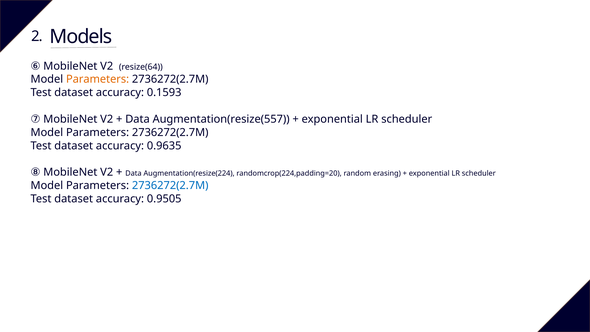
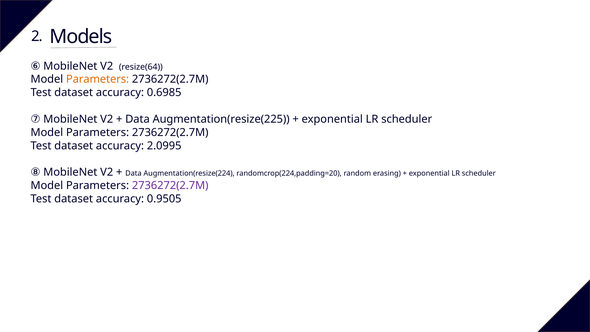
0.1593: 0.1593 -> 0.6985 (164, 93)
Augmentation(resize(557: Augmentation(resize(557 -> Augmentation(resize(225 (221, 119)
0.9635: 0.9635 -> 2.0995 (164, 146)
2736272(2.7M colour: blue -> purple (170, 186)
